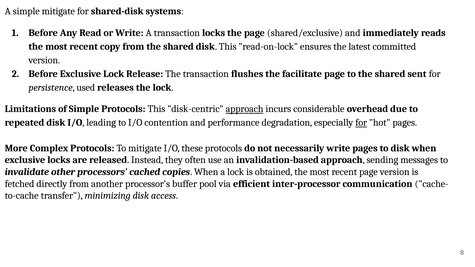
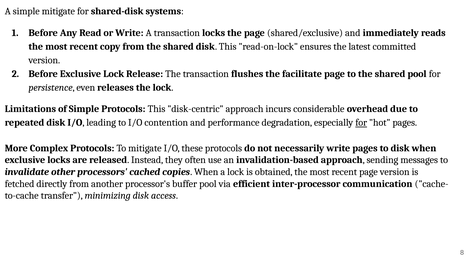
shared sent: sent -> pool (417, 74)
used: used -> even (86, 88)
approach underline: present -> none (245, 109)
